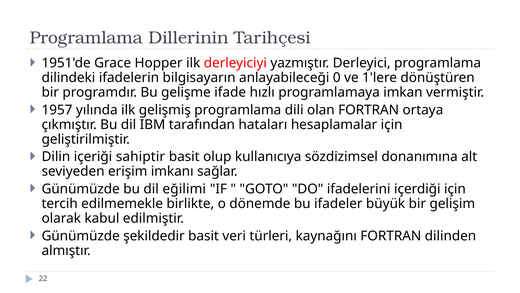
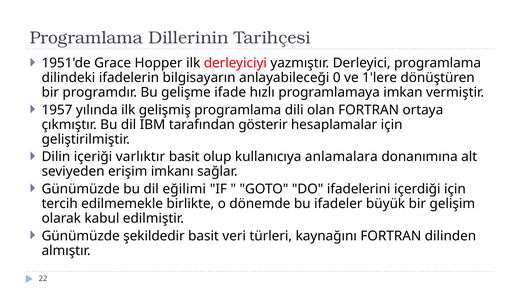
hataları: hataları -> gösterir (263, 124)
sahiptir: sahiptir -> varlıktır (140, 157)
sözdizimsel: sözdizimsel -> anlamalara (341, 157)
